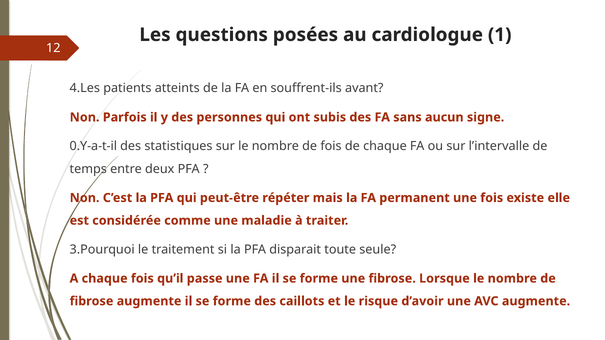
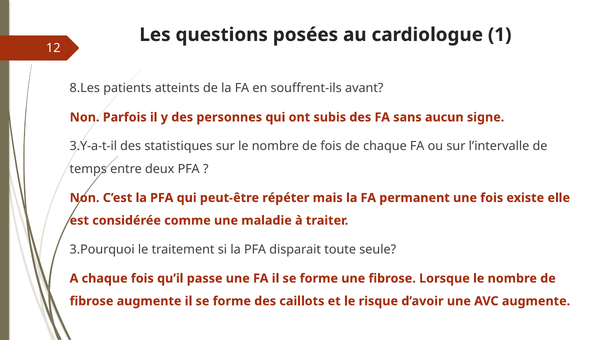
4.Les: 4.Les -> 8.Les (85, 88)
0.Y-a-t-il: 0.Y-a-t-il -> 3.Y-a-t-il (93, 146)
